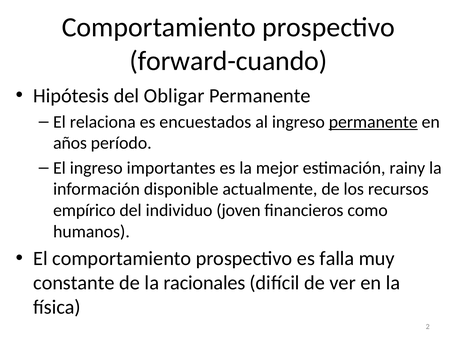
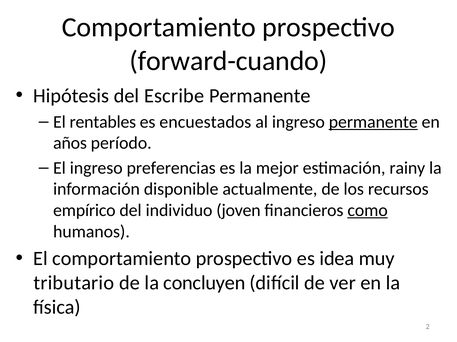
Obligar: Obligar -> Escribe (174, 96)
relaciona: relaciona -> rentables (103, 122)
importantes: importantes -> preferencias (171, 168)
como underline: none -> present (368, 211)
falla: falla -> idea (337, 259)
constante: constante -> tributario (74, 284)
racionales: racionales -> concluyen (204, 284)
